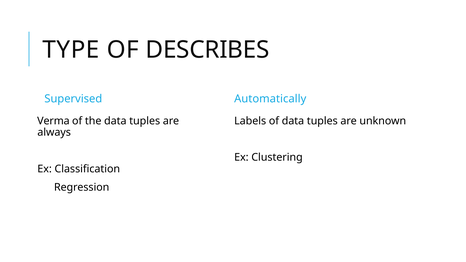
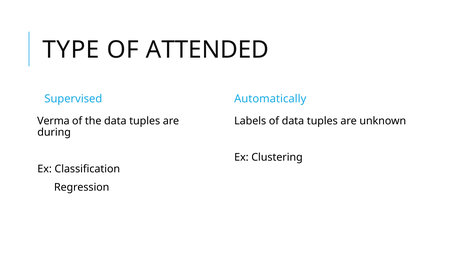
DESCRIBES: DESCRIBES -> ATTENDED (207, 50)
always: always -> during (54, 132)
